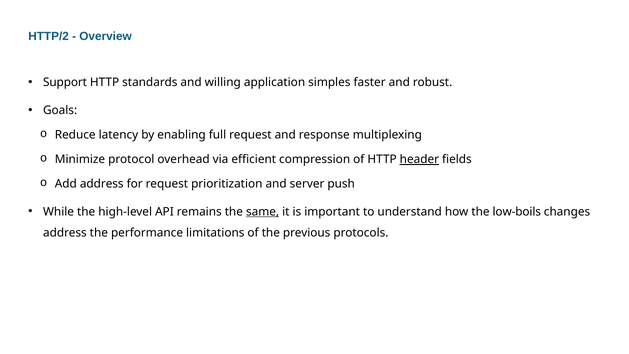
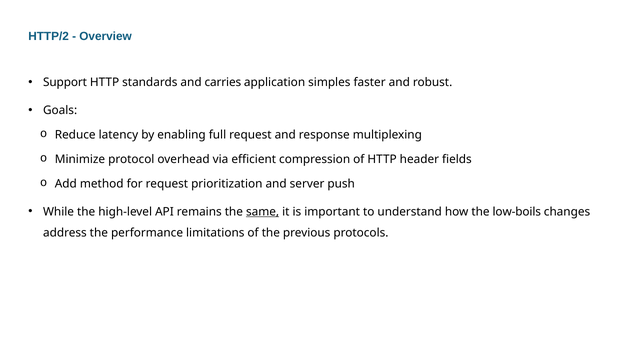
willing: willing -> carries (223, 83)
header underline: present -> none (419, 159)
Add address: address -> method (102, 184)
